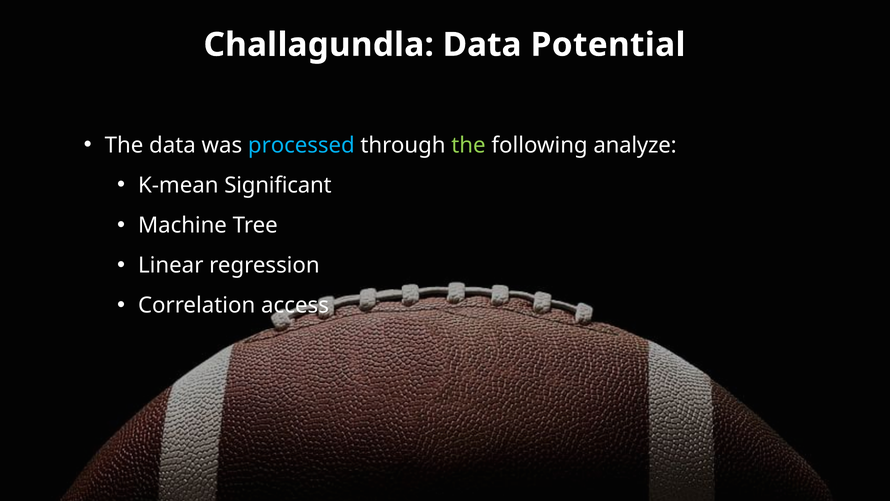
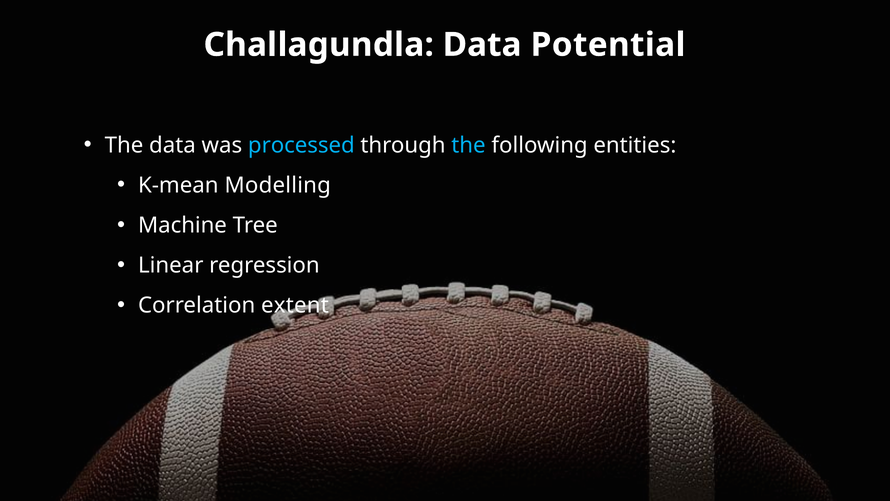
the colour: light green -> light blue (468, 145)
analyze: analyze -> entities (635, 145)
Significant: Significant -> Modelling (278, 185)
access: access -> extent (295, 305)
